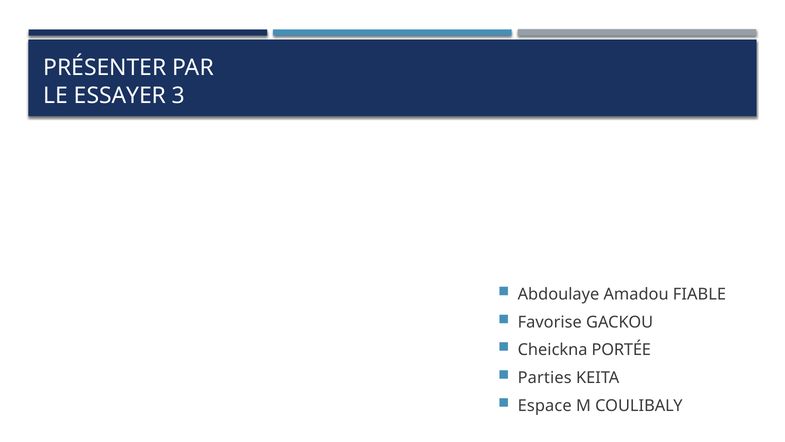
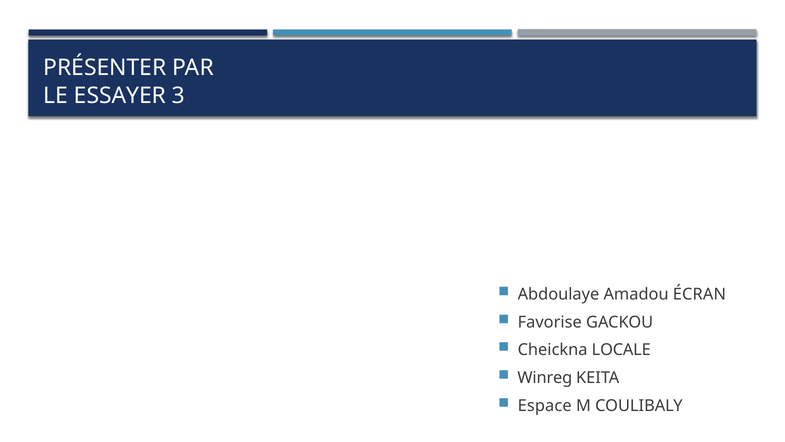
FIABLE: FIABLE -> ÉCRAN (699, 294)
PORTÉE: PORTÉE -> LOCALE (621, 350)
Parties: Parties -> Winreg (545, 377)
